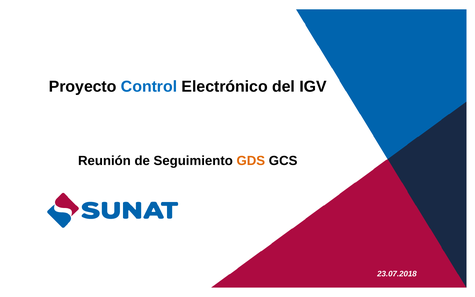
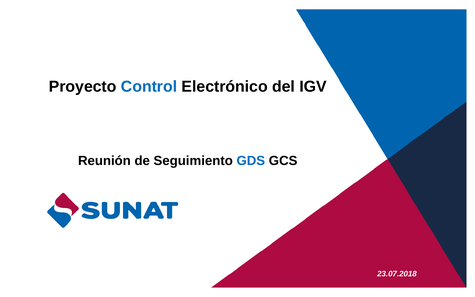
GDS colour: orange -> blue (251, 161)
